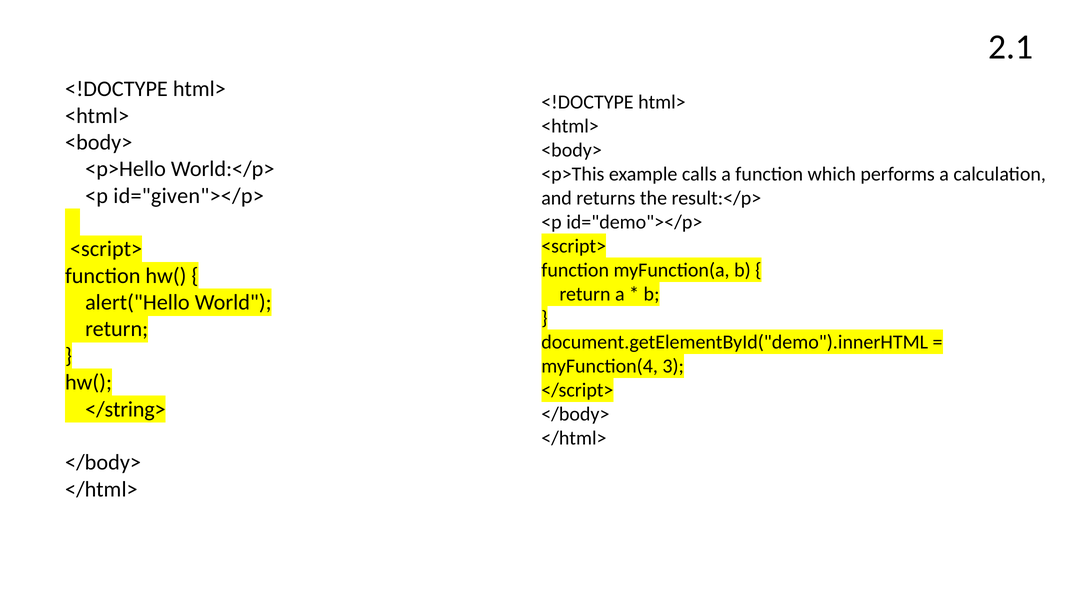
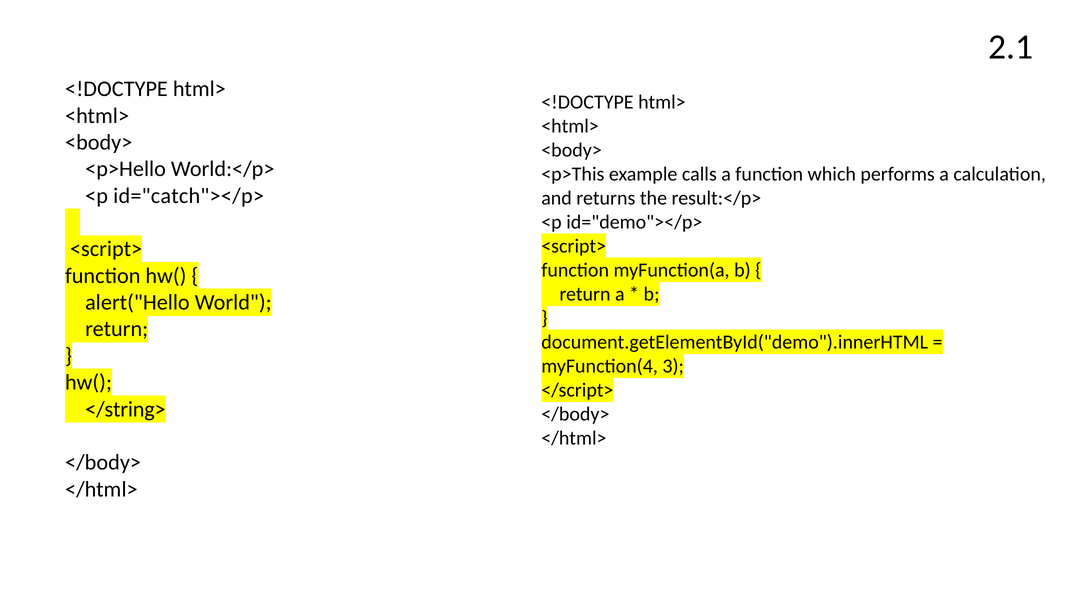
id="given"></p>: id="given"></p> -> id="catch"></p> (189, 196)
